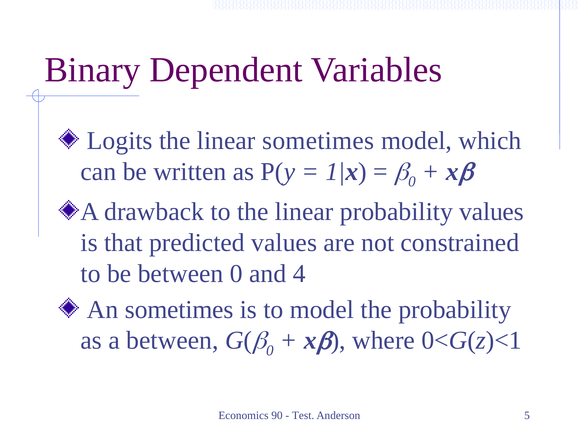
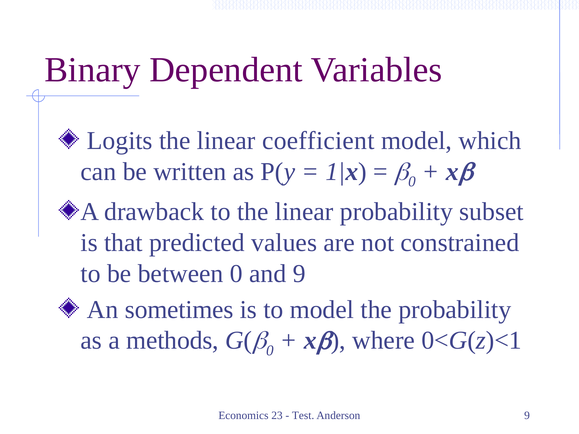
linear sometimes: sometimes -> coefficient (318, 141)
probability values: values -> subset (491, 212)
and 4: 4 -> 9 (299, 274)
a between: between -> methods (172, 341)
90: 90 -> 23 (277, 416)
Anderson 5: 5 -> 9 (527, 416)
